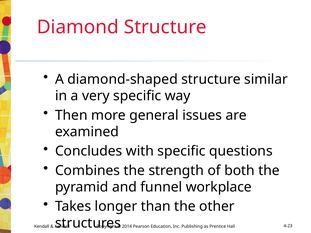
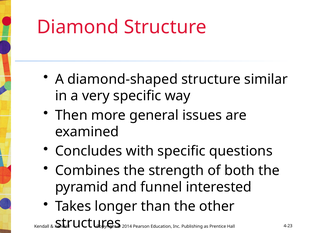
workplace: workplace -> interested (219, 187)
